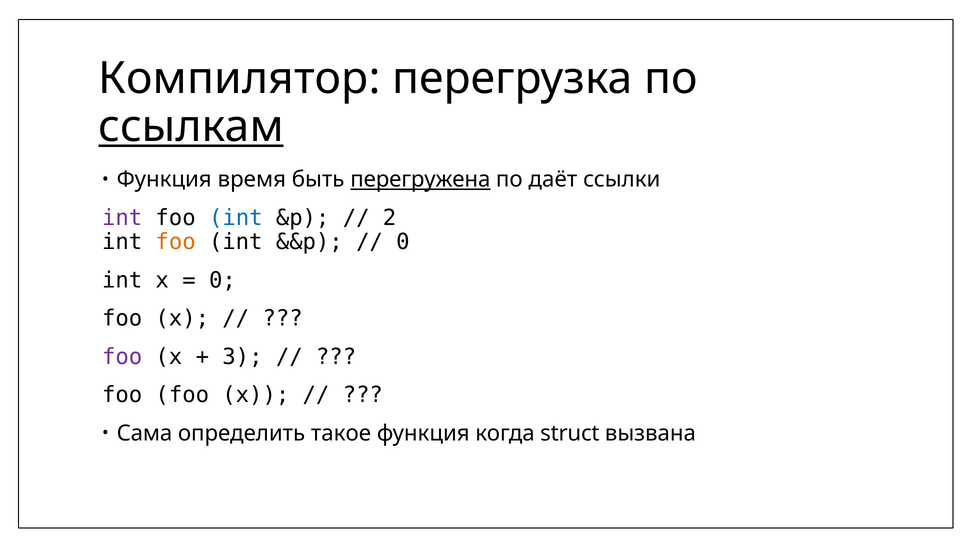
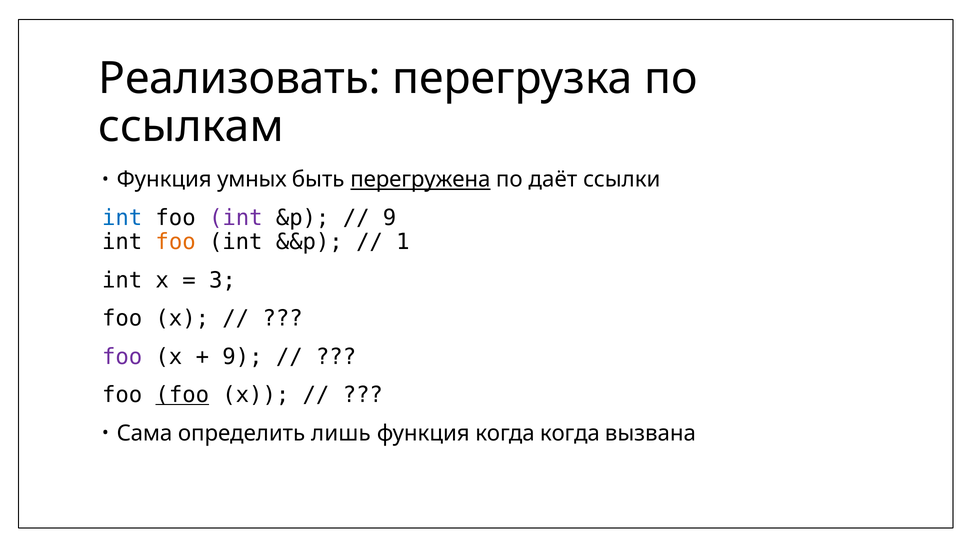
Компилятор: Компилятор -> Реализовать (240, 78)
ссылкам underline: present -> none (191, 126)
время: время -> умных (252, 180)
int colour: purple -> blue (122, 218)
int colour: blue -> purple (236, 218)
2: 2 -> 9 (390, 218)
0: 0 -> 1 (403, 242)
0: 0 -> 3 (222, 280)
3: 3 -> 9 (242, 357)
foo underline: none -> present (182, 395)
такое: такое -> лишь (341, 433)
когда struct: struct -> когда (570, 433)
